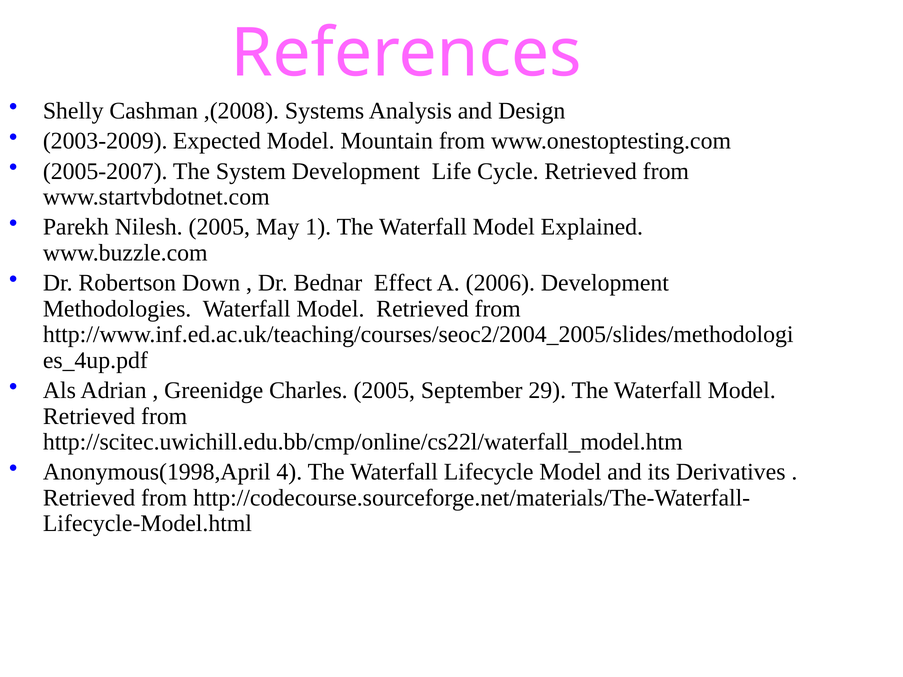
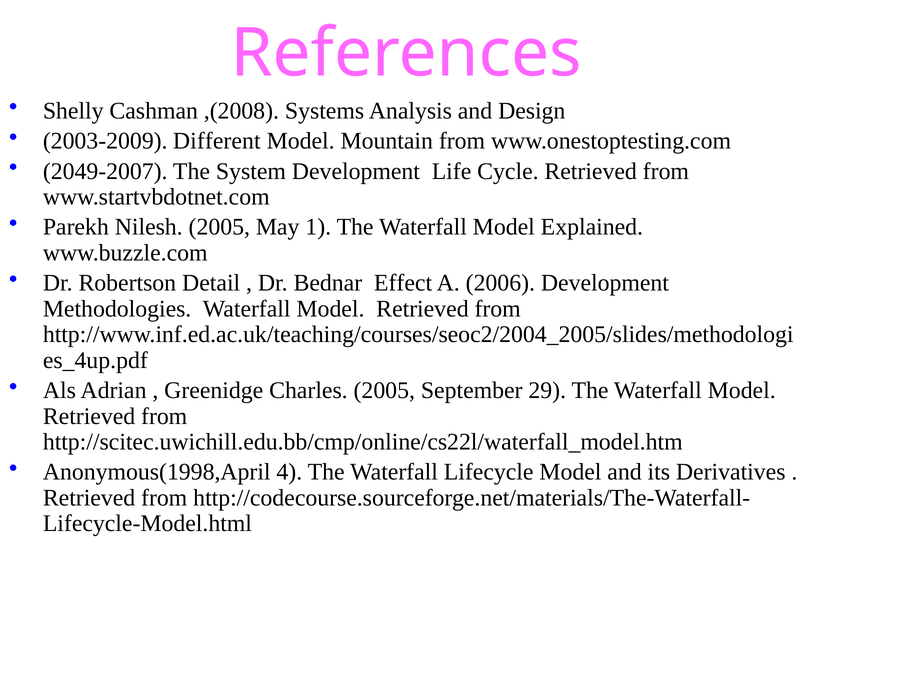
Expected: Expected -> Different (217, 141)
2005-2007: 2005-2007 -> 2049-2007 (105, 171)
Down: Down -> Detail (211, 283)
